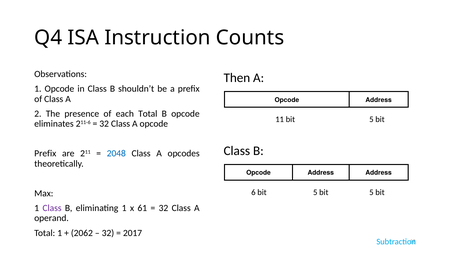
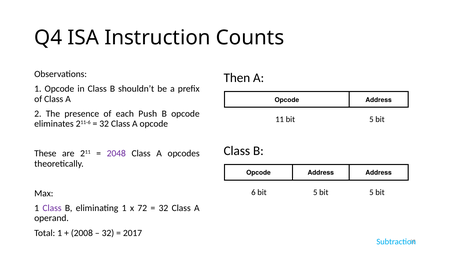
each Total: Total -> Push (148, 114)
Prefix: Prefix -> These (45, 154)
2048 colour: blue -> purple (116, 154)
61: 61 -> 72 (142, 208)
2062: 2062 -> 2008 (82, 233)
